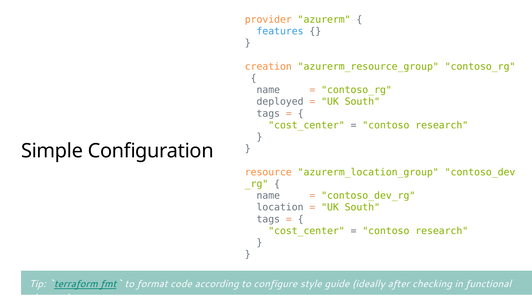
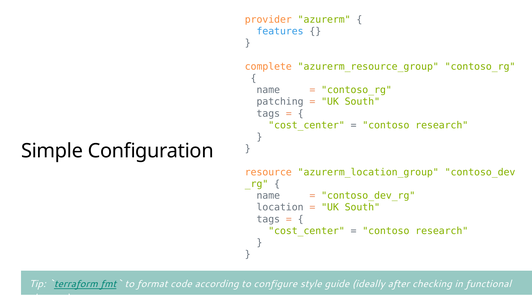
creation: creation -> complete (268, 67)
deployed: deployed -> patching (280, 102)
